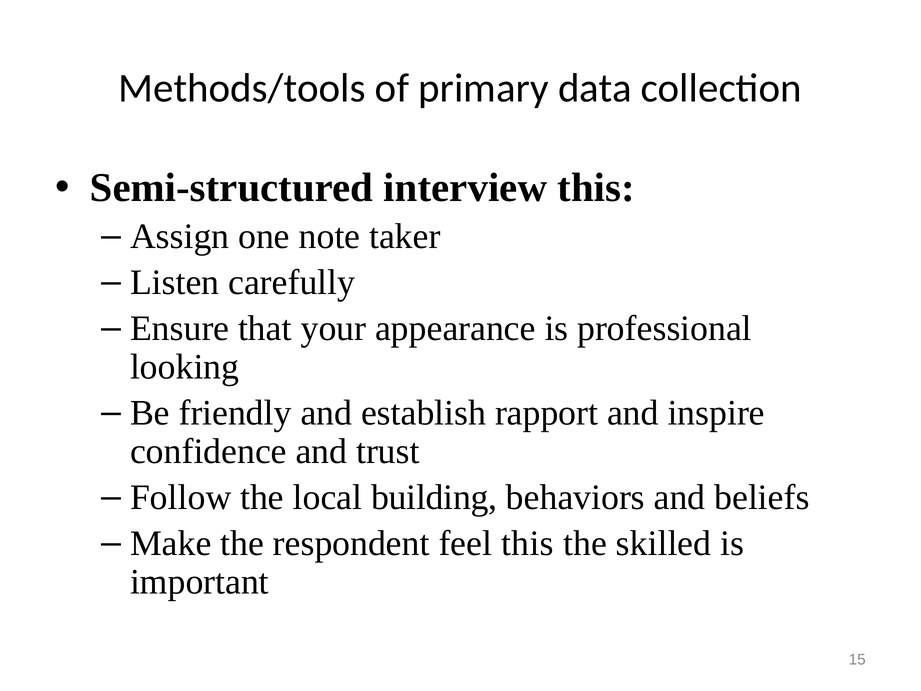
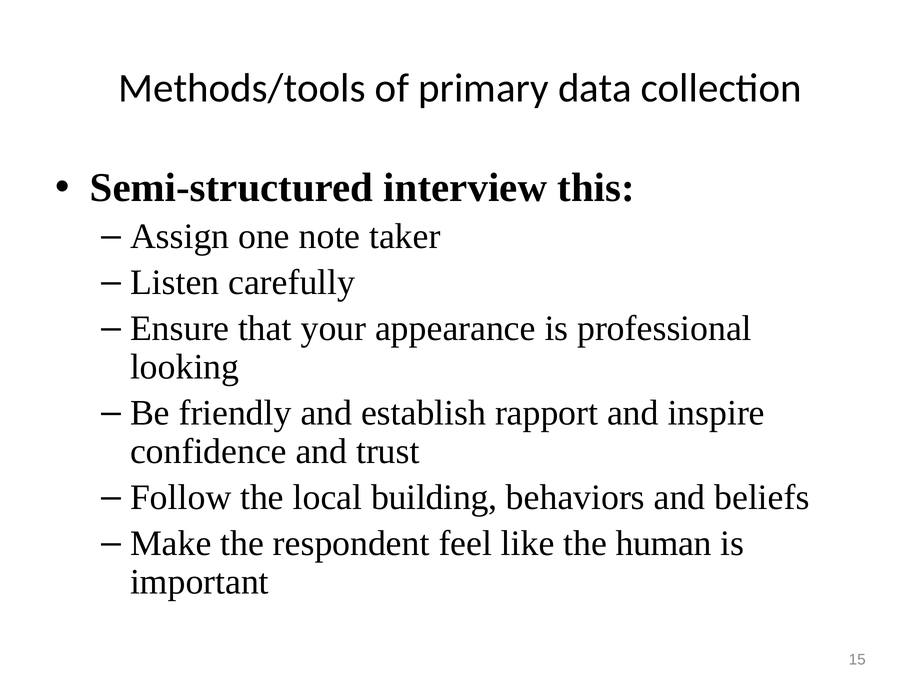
feel this: this -> like (528, 543)
skilled: skilled -> human (664, 543)
